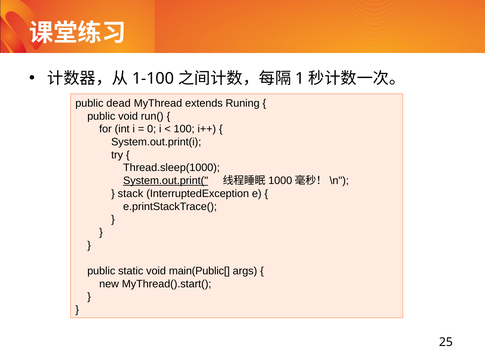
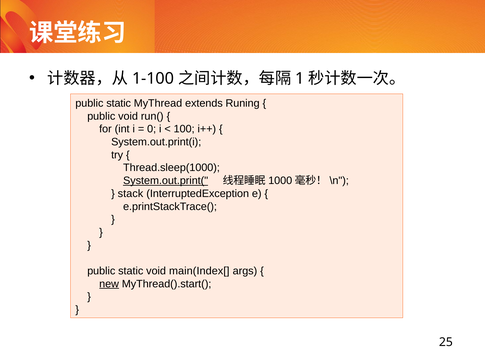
dead: dead -> static (119, 103)
main(Public[: main(Public[ -> main(Index[ (199, 272)
new underline: none -> present (109, 284)
